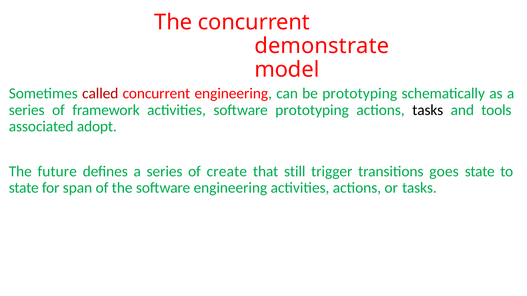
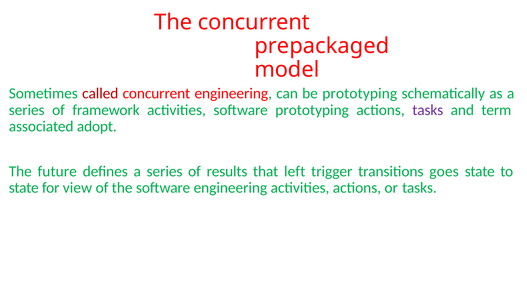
demonstrate: demonstrate -> prepackaged (322, 46)
tasks colour: black -> purple (428, 110)
tools: tools -> term (496, 110)
create: create -> results (227, 172)
still: still -> left (295, 172)
span: span -> view (77, 188)
